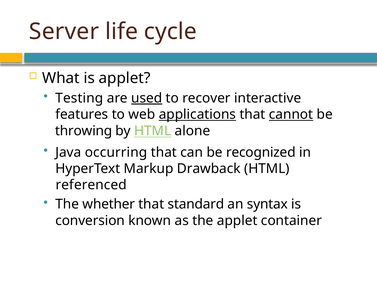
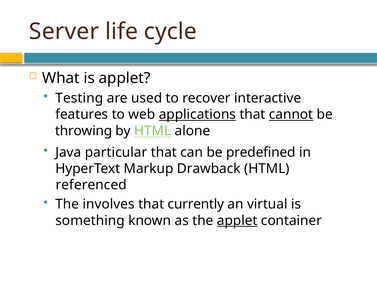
used underline: present -> none (147, 98)
occurring: occurring -> particular (116, 152)
recognized: recognized -> predefined (261, 152)
whether: whether -> involves (109, 204)
standard: standard -> currently (196, 204)
syntax: syntax -> virtual (267, 204)
conversion: conversion -> something (90, 220)
applet underline: none -> present (237, 220)
